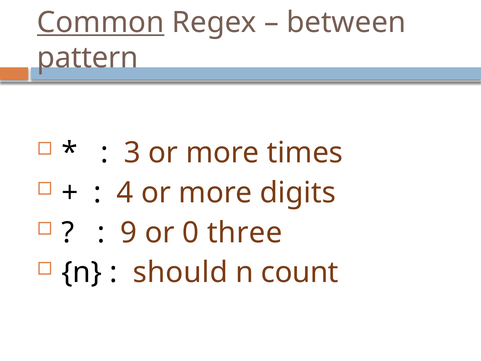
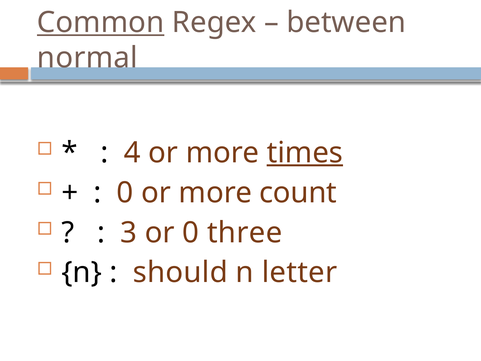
pattern: pattern -> normal (87, 58)
3: 3 -> 4 (132, 153)
times underline: none -> present (305, 153)
4: 4 -> 0 (125, 193)
digits: digits -> count (298, 193)
9: 9 -> 3 (129, 232)
count: count -> letter (299, 272)
